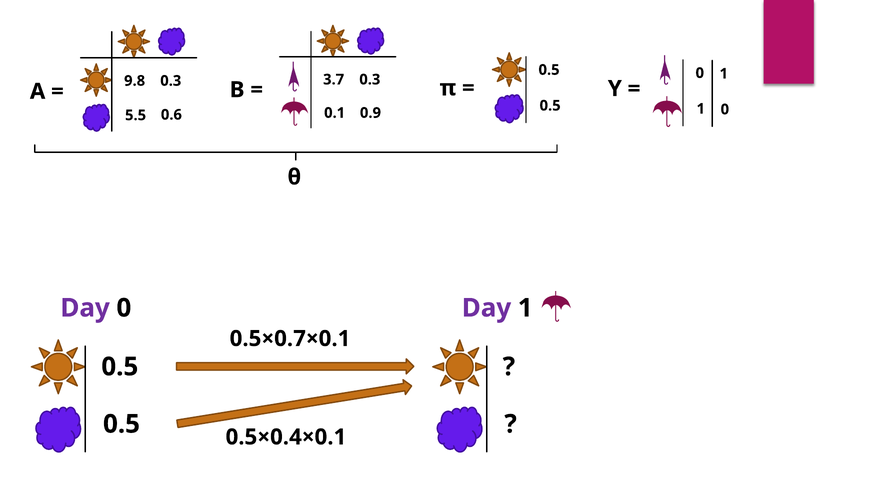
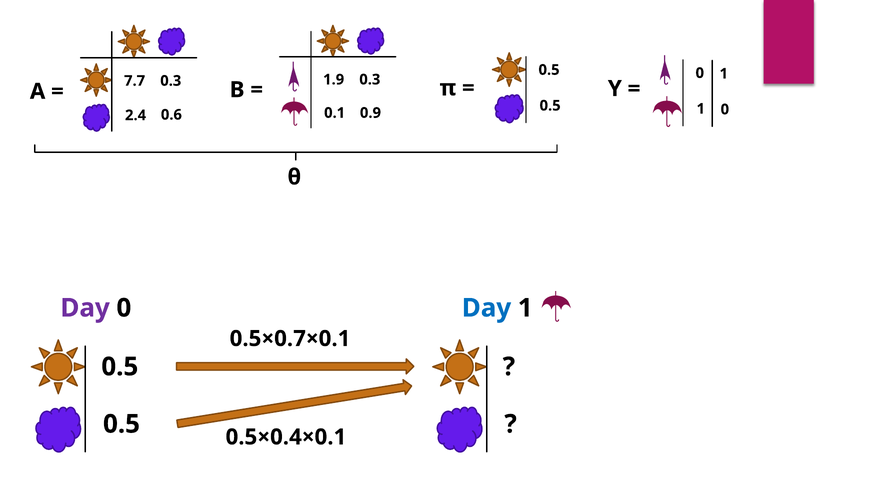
3.7: 3.7 -> 1.9 (334, 79)
9.8: 9.8 -> 7.7 (135, 81)
5.5: 5.5 -> 2.4 (136, 115)
Day colour: purple -> blue (486, 308)
